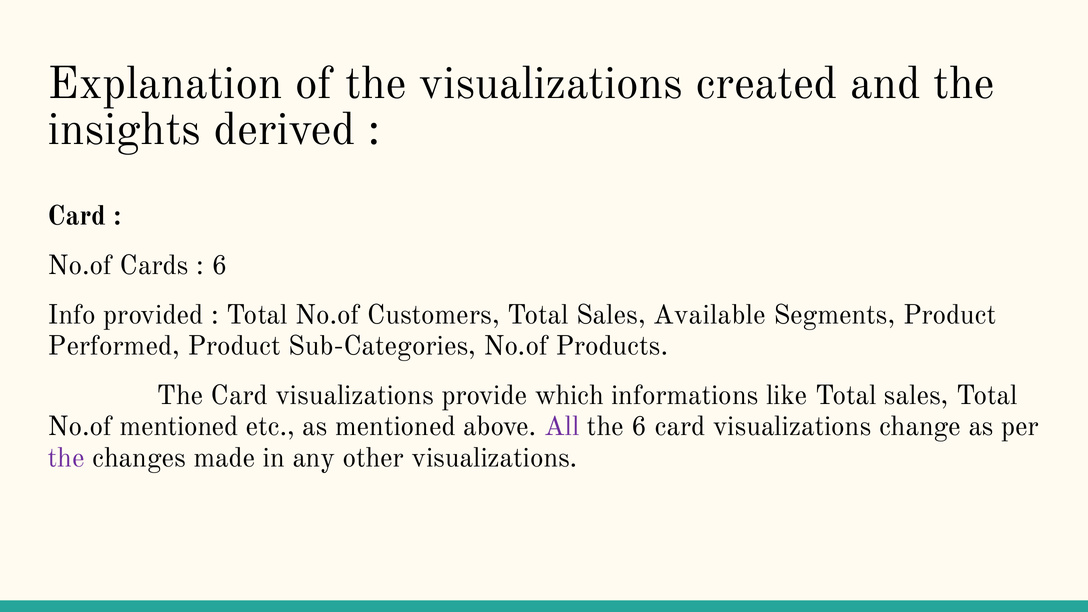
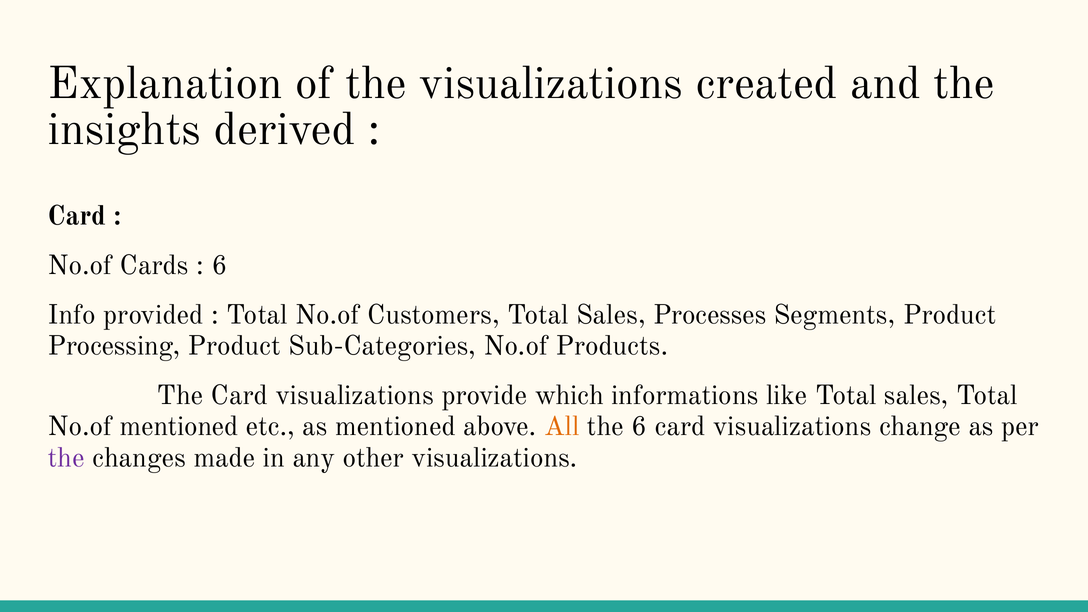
Available: Available -> Processes (710, 315)
Performed: Performed -> Processing (114, 346)
All colour: purple -> orange (562, 426)
